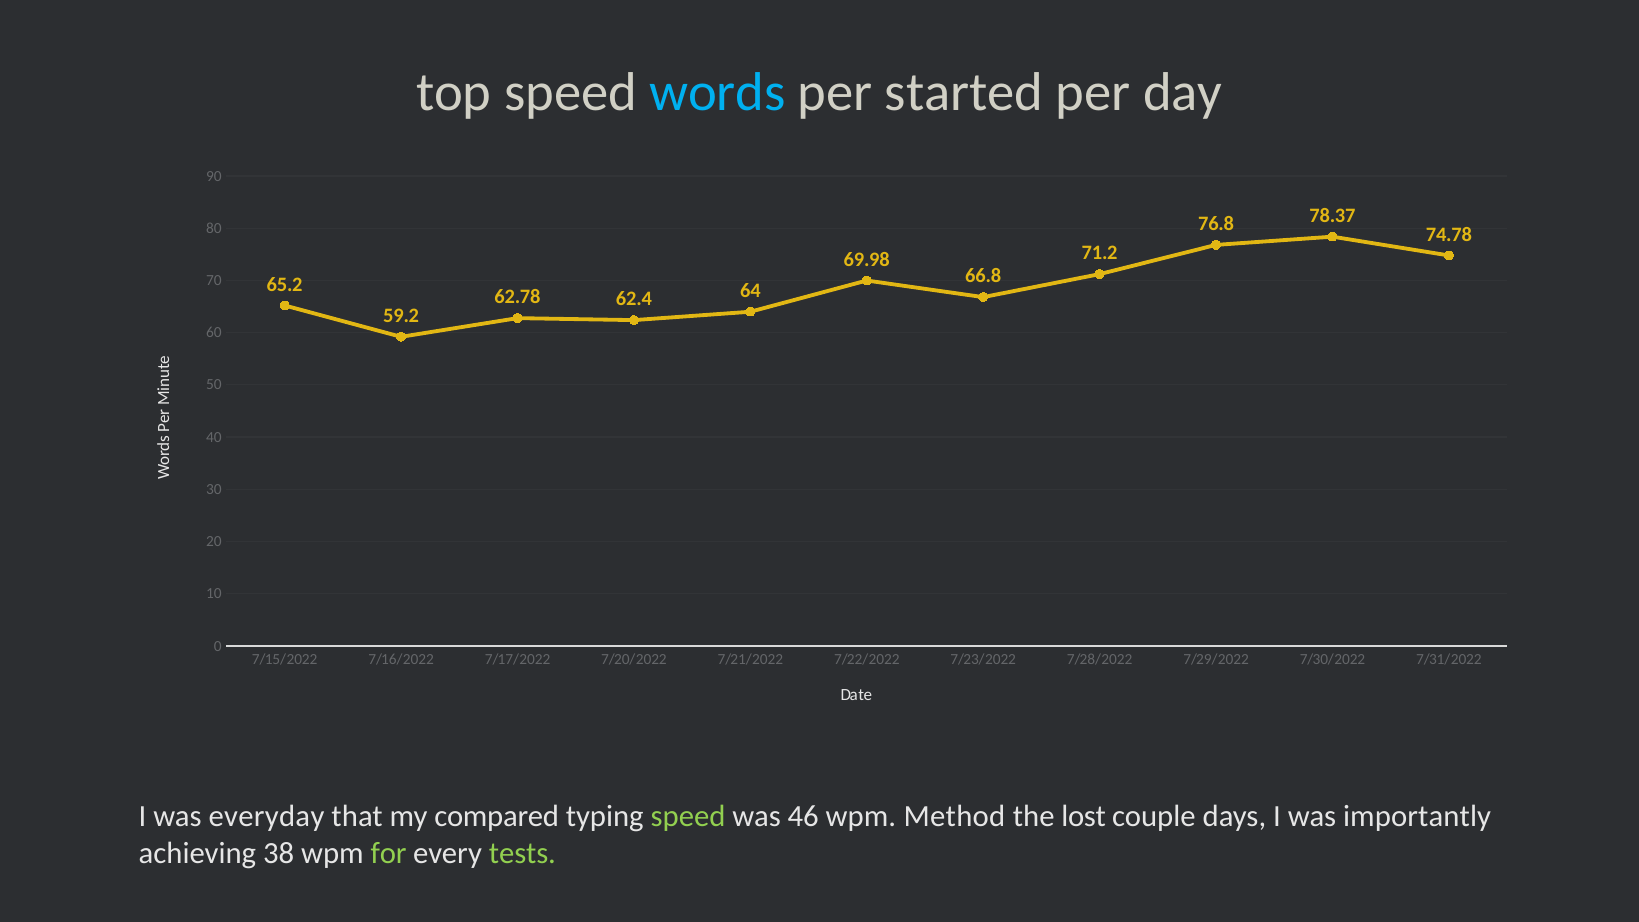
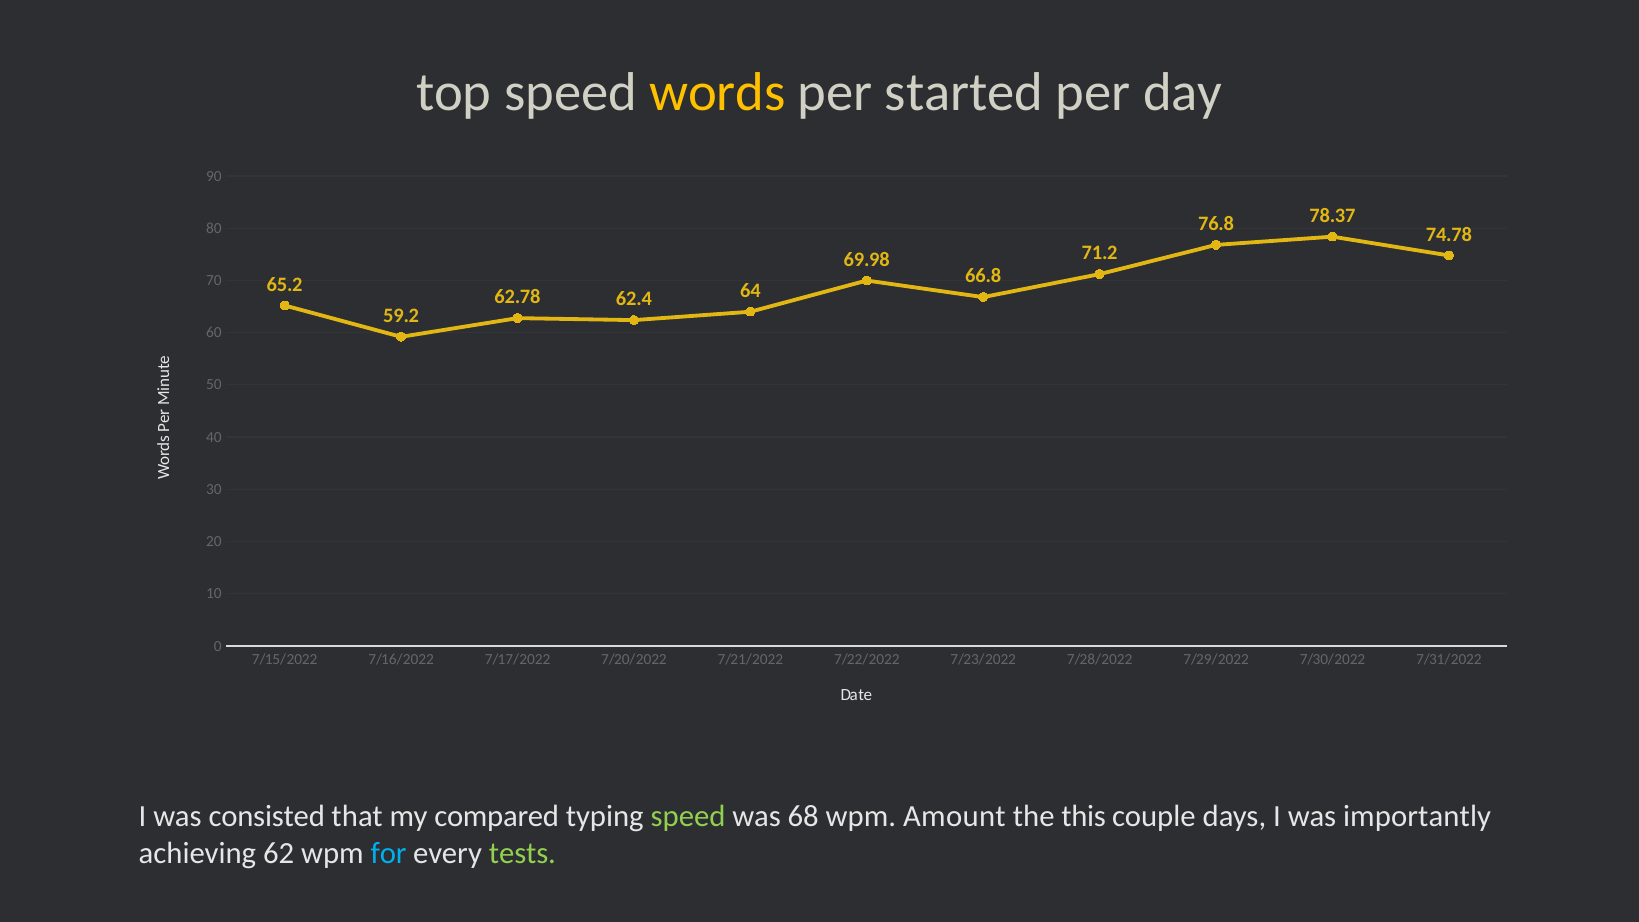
words colour: light blue -> yellow (718, 92)
everyday: everyday -> consisted (267, 817)
46: 46 -> 68 (803, 817)
Method: Method -> Amount (954, 817)
lost: lost -> this (1084, 817)
38: 38 -> 62 (279, 853)
for colour: light green -> light blue (389, 853)
